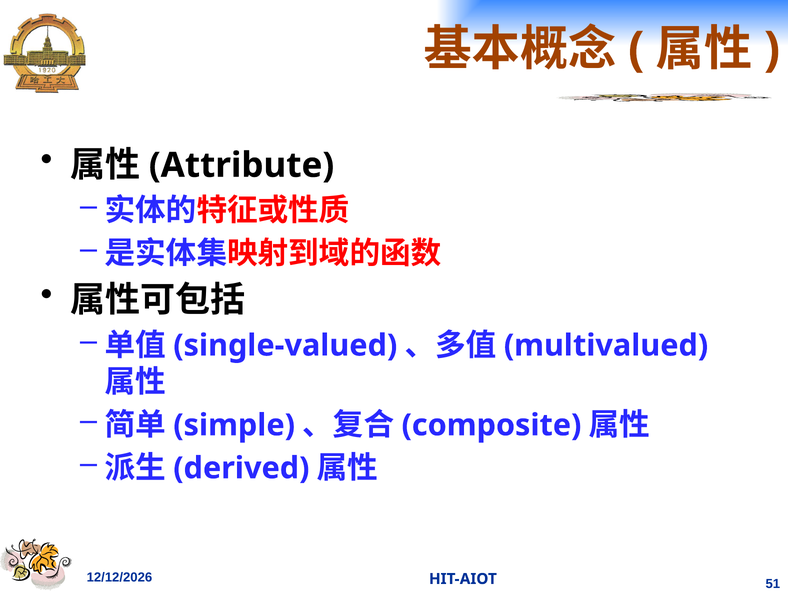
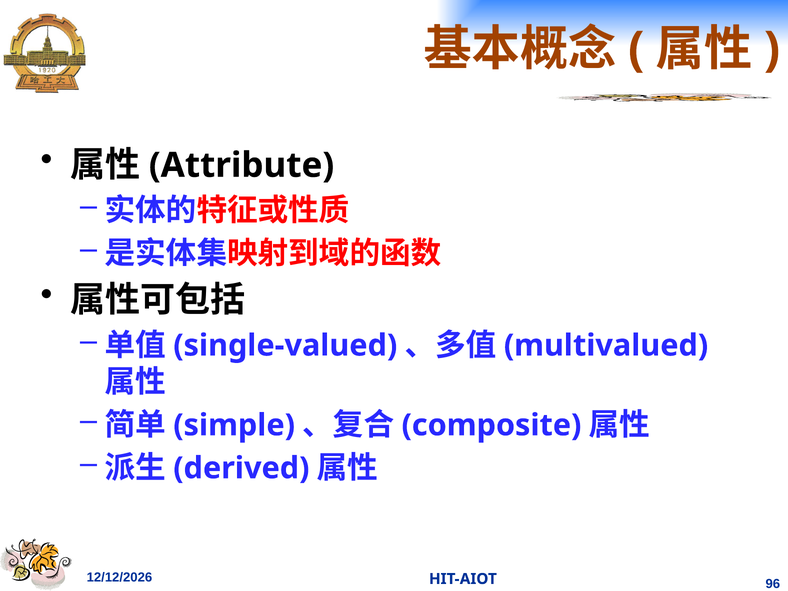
51: 51 -> 96 (773, 584)
